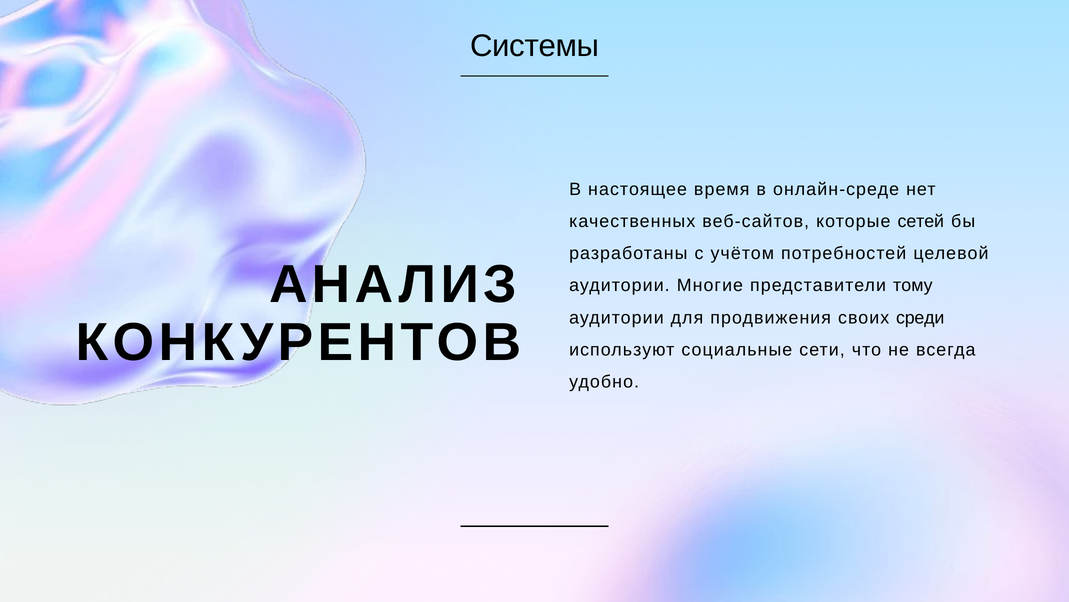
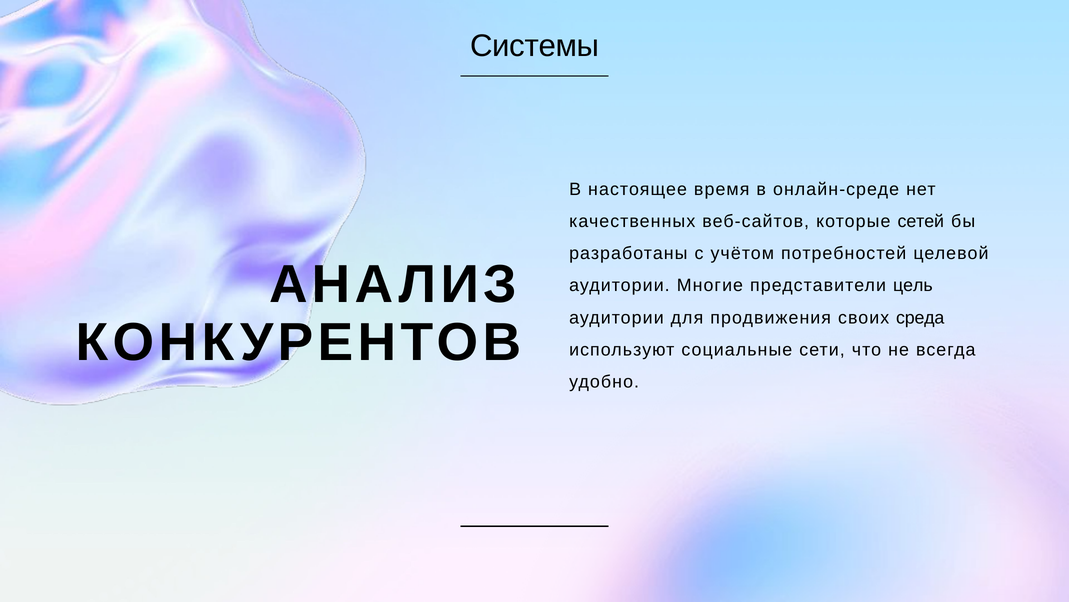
тому: тому -> цель (913, 285)
среди: среди -> среда (920, 317)
